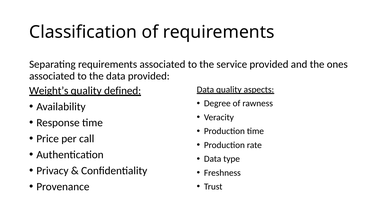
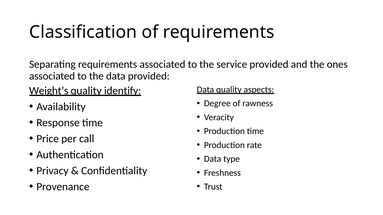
defined: defined -> identify (123, 91)
